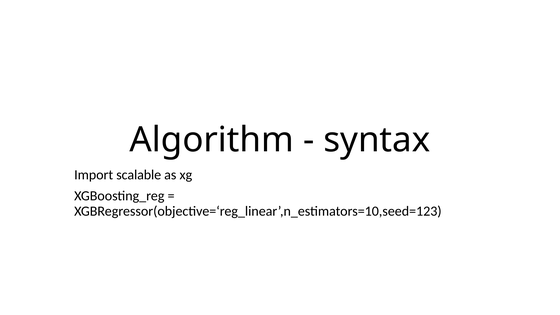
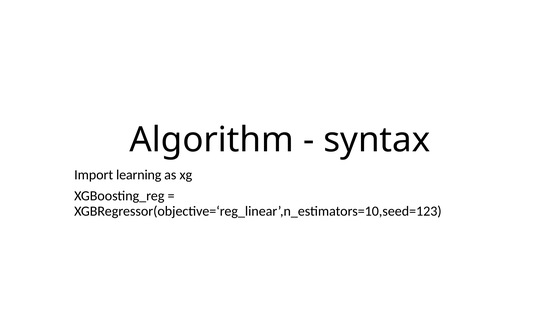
scalable: scalable -> learning (139, 175)
